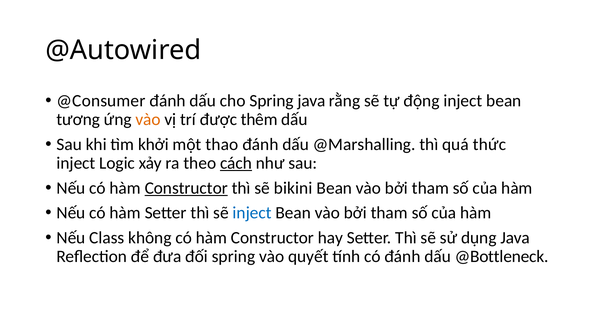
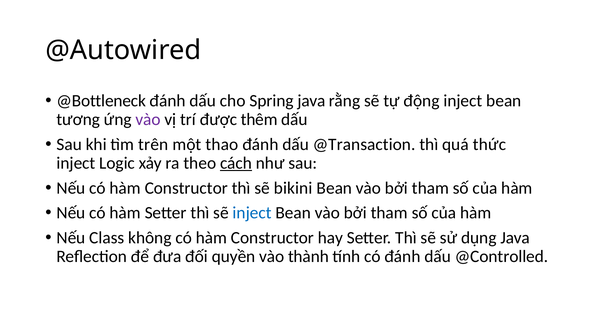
@Consumer: @Consumer -> @Bottleneck (101, 101)
vào colour: orange -> purple (148, 119)
khởi: khởi -> trên (153, 144)
@Marshalling: @Marshalling -> @Transaction (364, 144)
Constructor underline: present -> none (186, 188)
đối spring: spring -> quyền (234, 256)
quyết: quyết -> thành (308, 256)
@Bottleneck: @Bottleneck -> @Controlled (502, 256)
